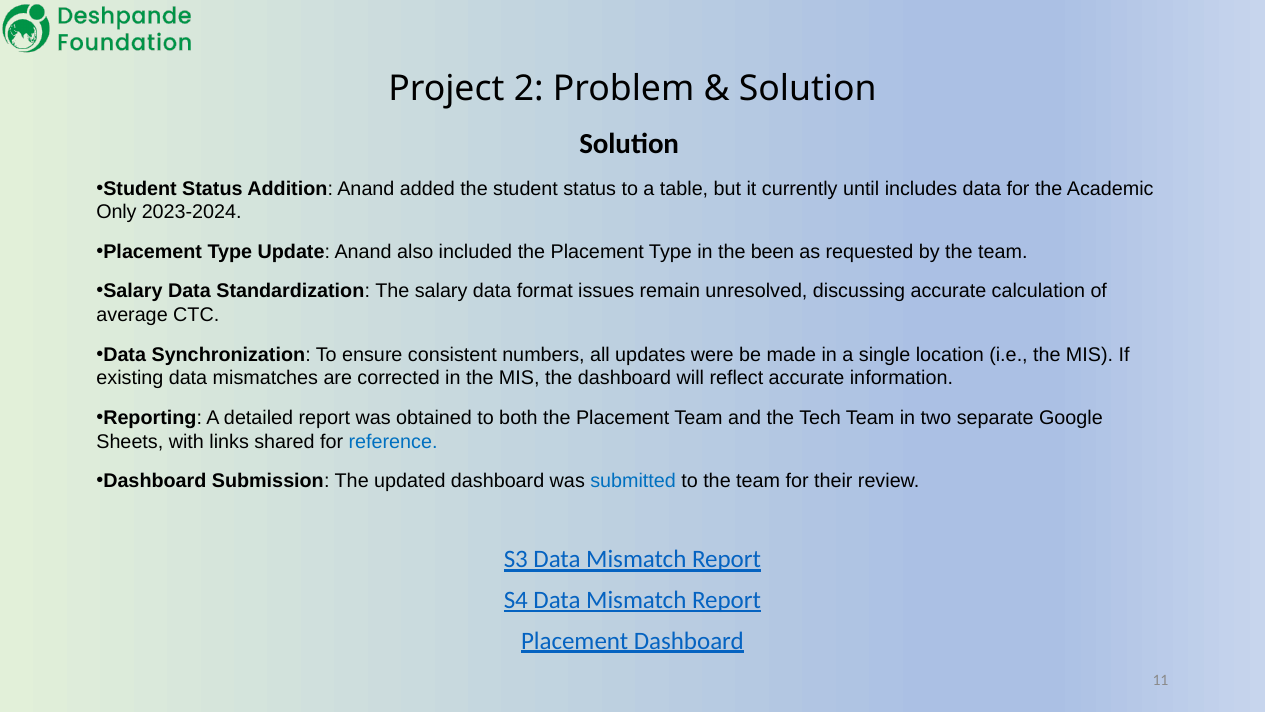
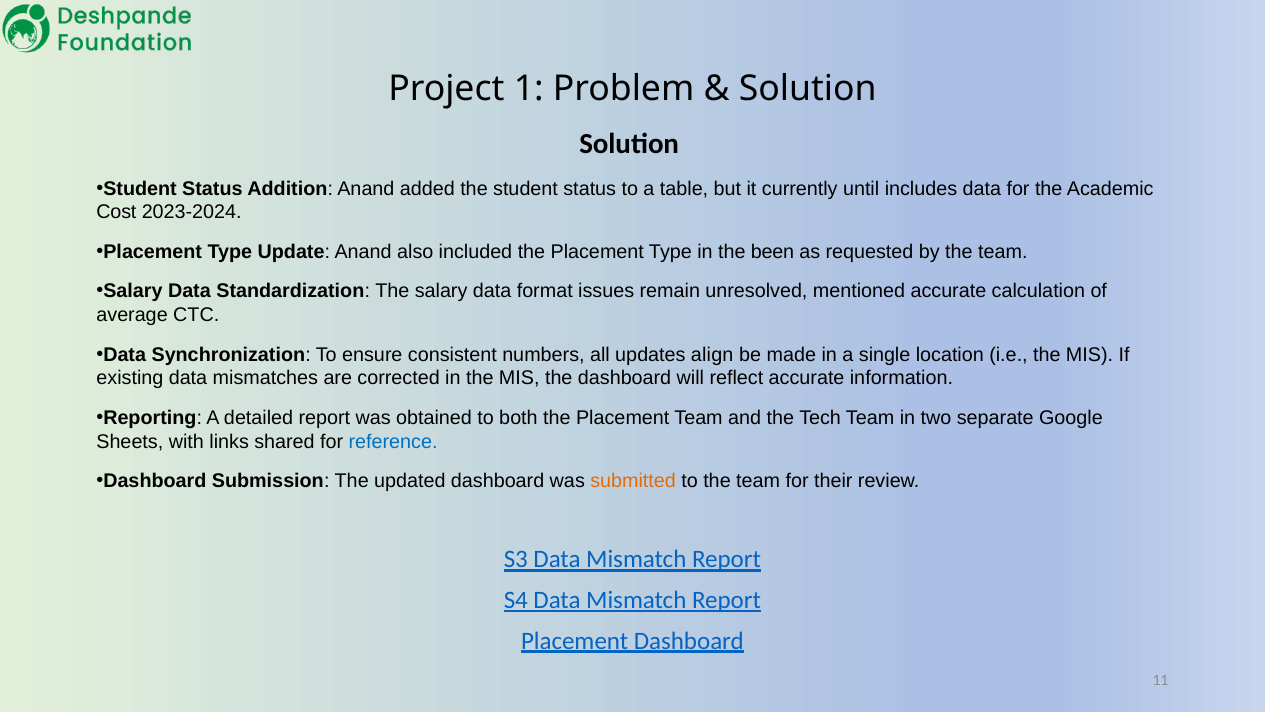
2: 2 -> 1 (529, 88)
Only: Only -> Cost (116, 212)
discussing: discussing -> mentioned (859, 291)
were: were -> align (712, 354)
submitted colour: blue -> orange (633, 481)
